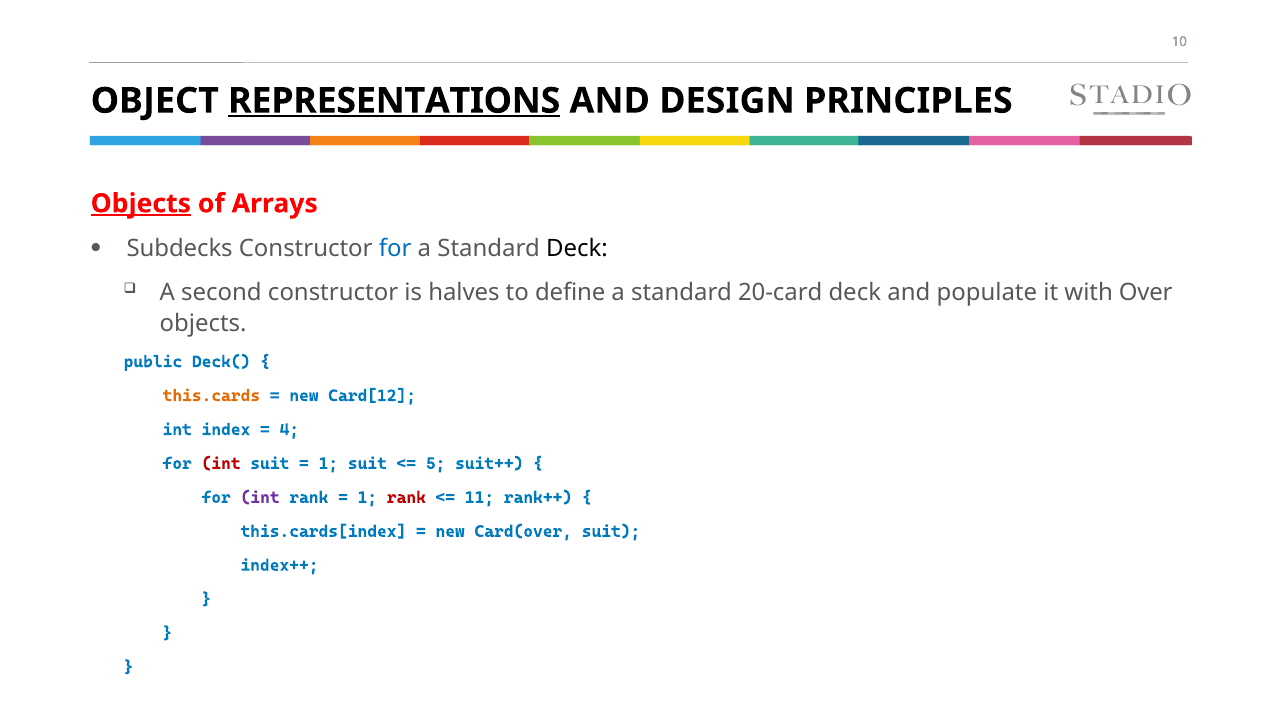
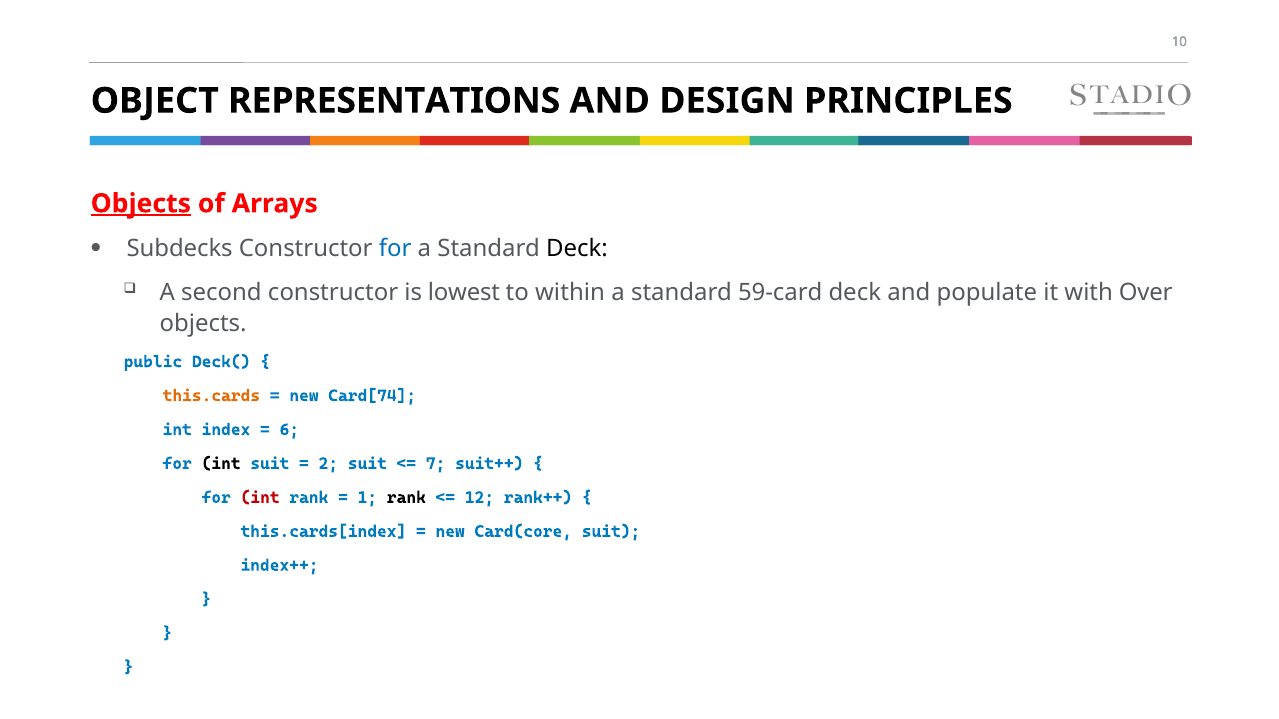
REPRESENTATIONS underline: present -> none (394, 101)
halves: halves -> lowest (464, 292)
define: define -> within (570, 292)
20-card: 20-card -> 59-card (780, 292)
Card[12: Card[12 -> Card[74 (372, 396)
4: 4 -> 6 (289, 430)
int colour: red -> black (221, 464)
1: 1 -> 2 (328, 464)
5: 5 -> 7 (436, 464)
int colour: purple -> red (260, 498)
rank colour: red -> black (406, 498)
11: 11 -> 12 (479, 498)
Card(over: Card(over -> Card(core (523, 532)
